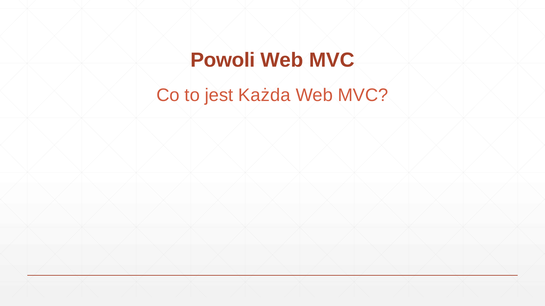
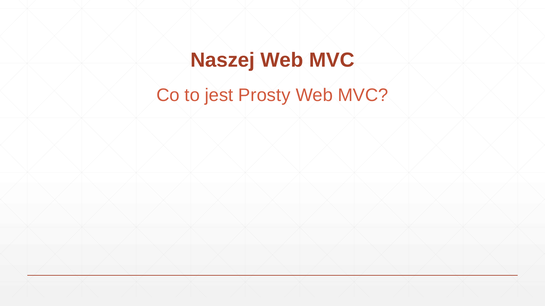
Powoli: Powoli -> Naszej (223, 60)
Każda: Każda -> Prosty (264, 95)
